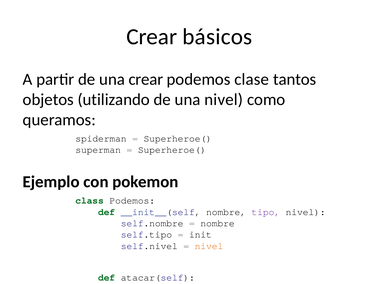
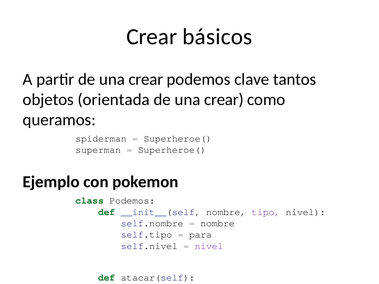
clase: clase -> clave (252, 80)
utilizando: utilizando -> orientada (114, 100)
nivel: nivel -> crear (224, 100)
init: init -> para (200, 235)
nivel colour: orange -> purple (209, 246)
